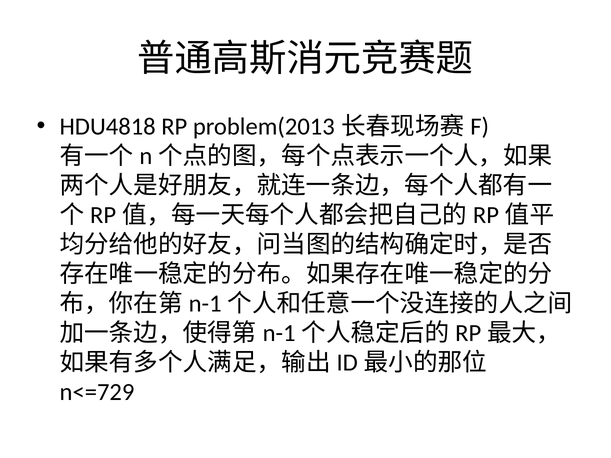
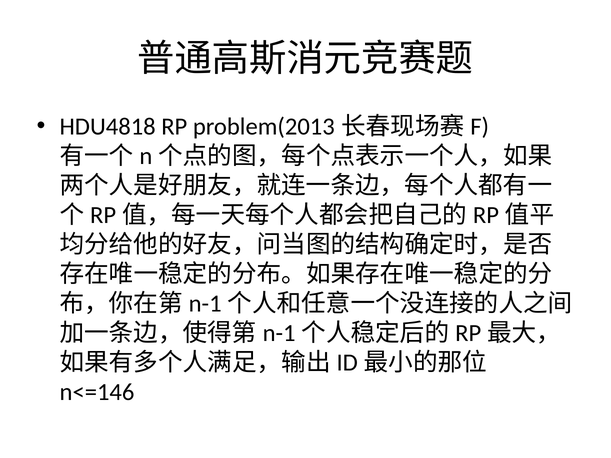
n<=729: n<=729 -> n<=146 (97, 392)
